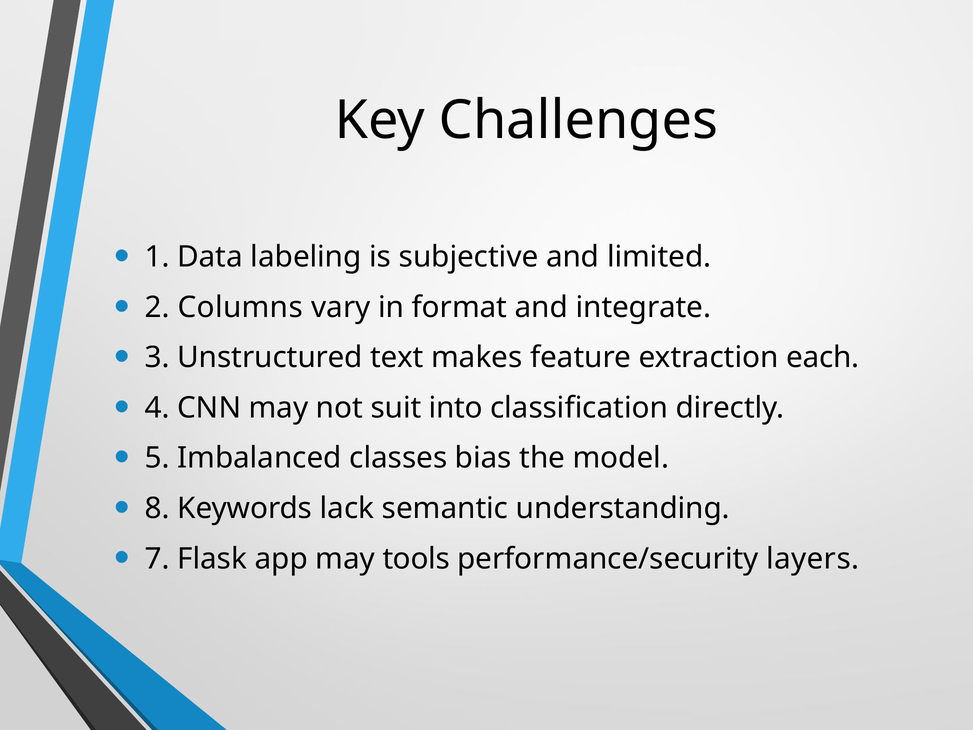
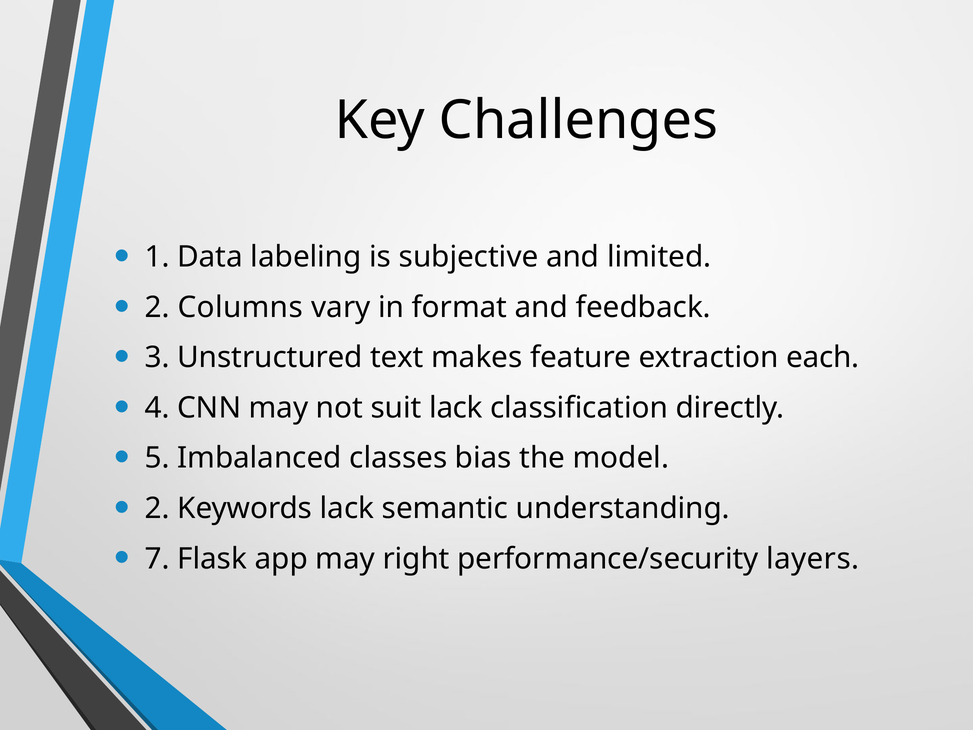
integrate: integrate -> feedback (643, 307)
suit into: into -> lack (456, 408)
8: 8 -> 2 (157, 508)
tools: tools -> right (416, 559)
